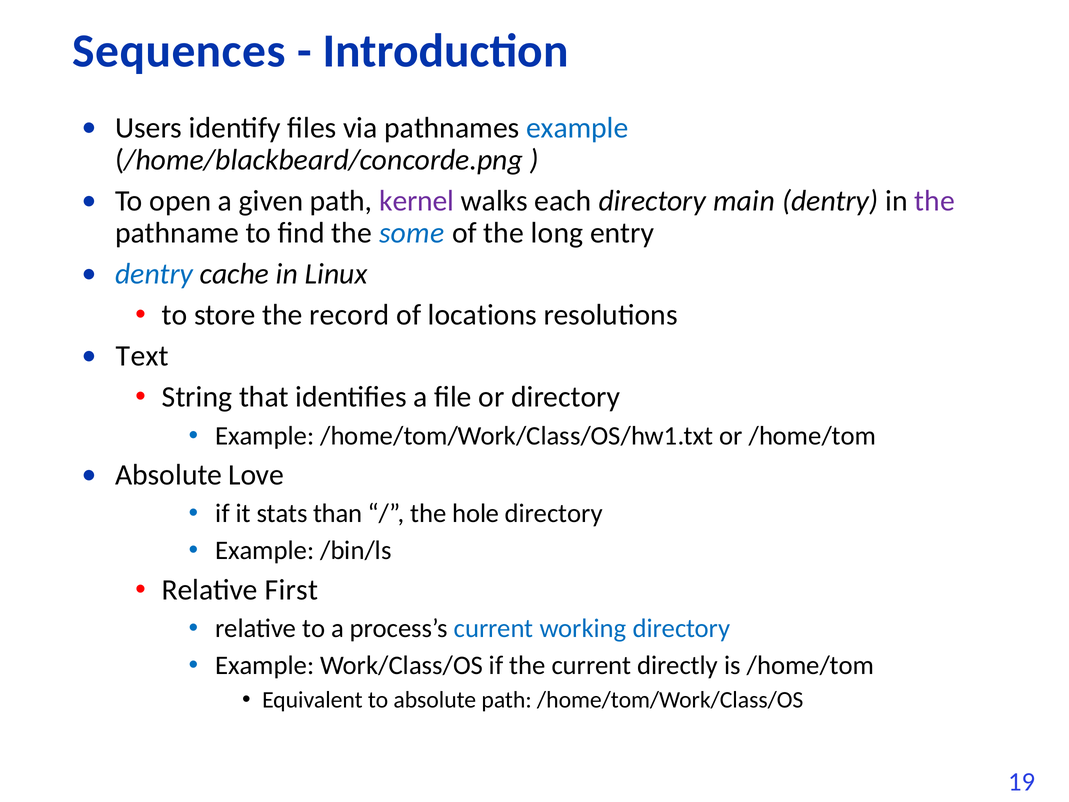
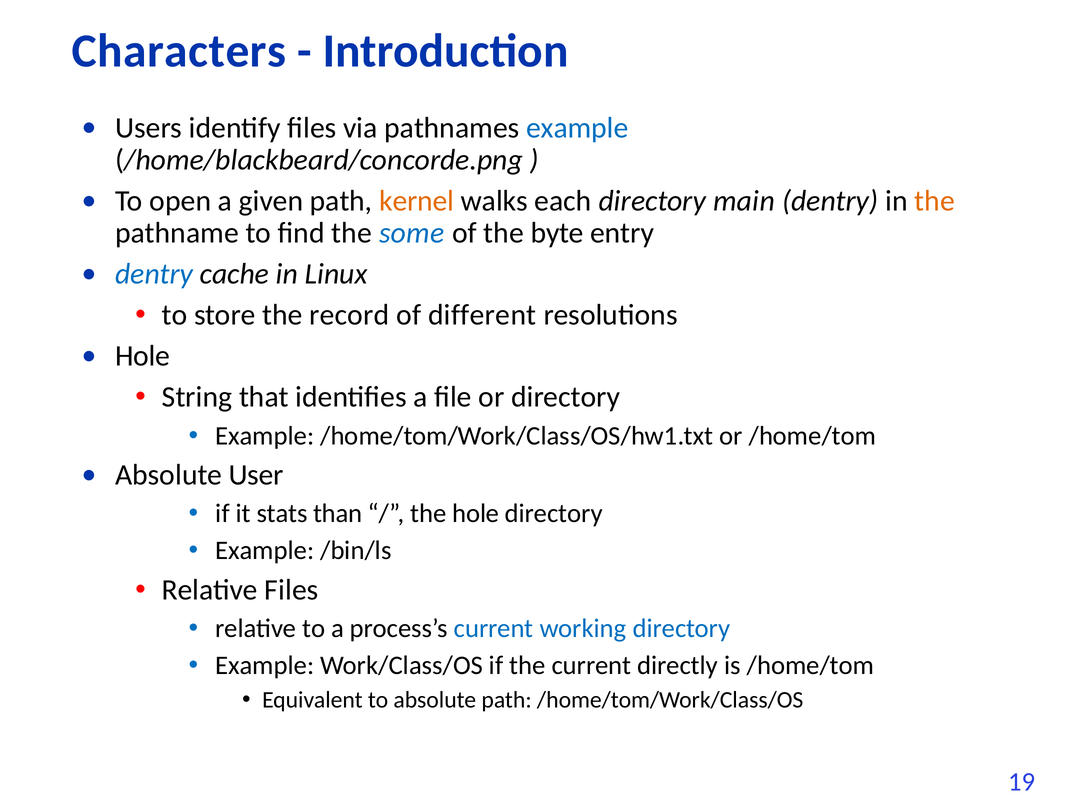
Sequences: Sequences -> Characters (179, 51)
kernel colour: purple -> orange (417, 201)
the colour: purple -> orange (935, 201)
long: long -> byte (557, 233)
locations: locations -> different (482, 315)
Text: Text -> Hole (143, 356)
Love: Love -> User (256, 475)
Relative First: First -> Files (291, 590)
